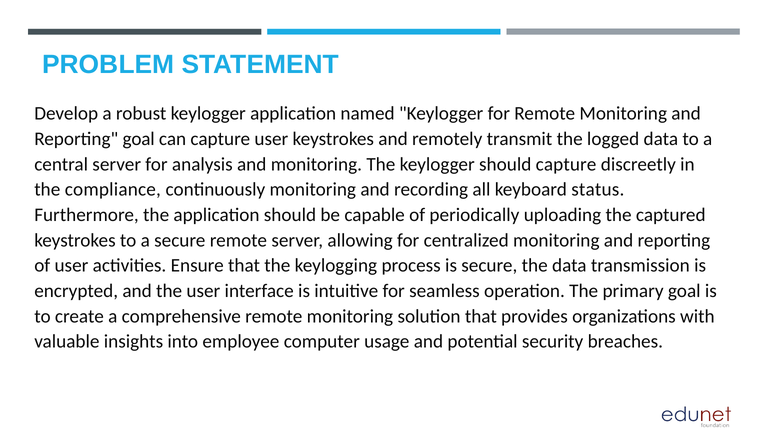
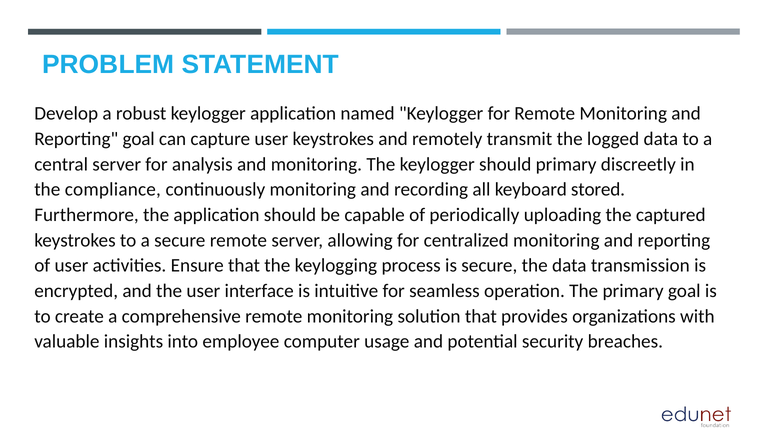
should capture: capture -> primary (566, 164)
status: status -> stored (598, 190)
